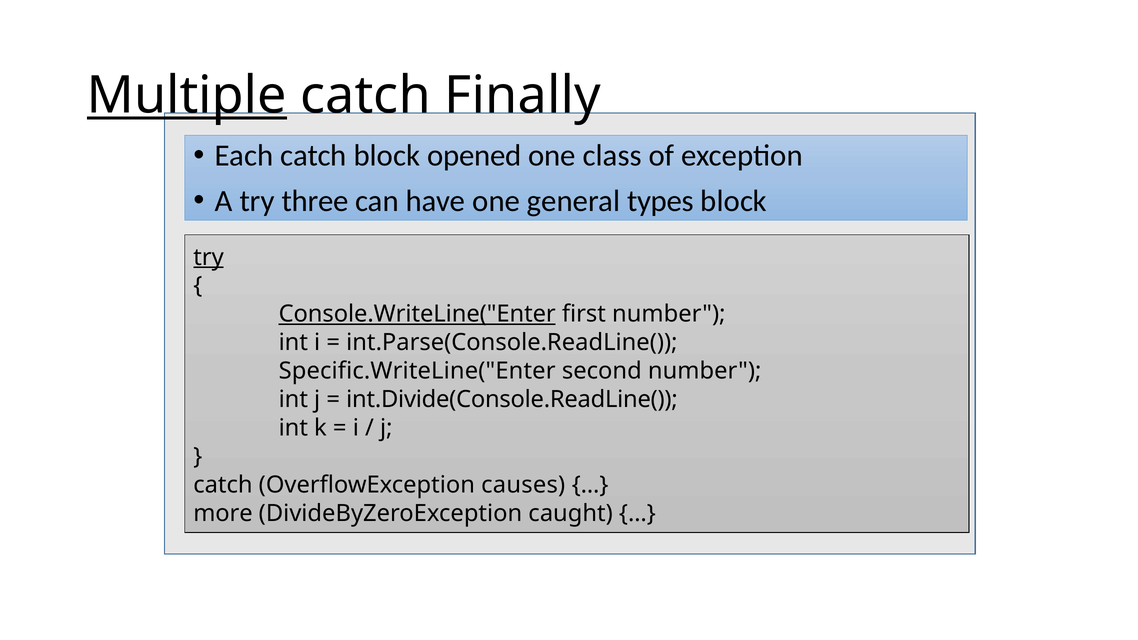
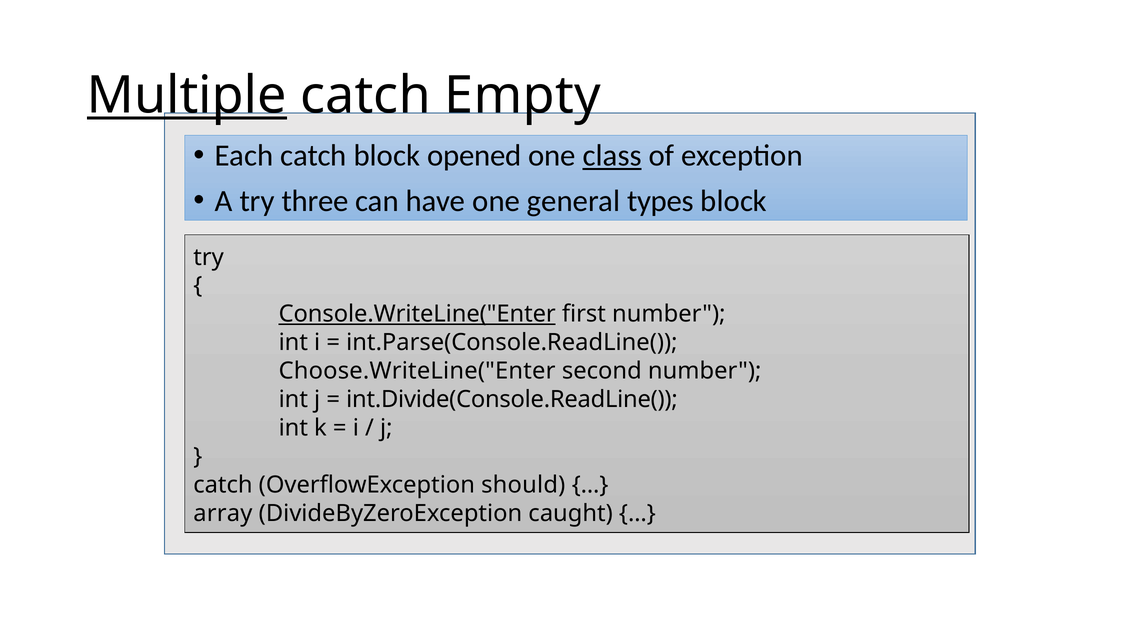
Finally: Finally -> Empty (523, 96)
class underline: none -> present (612, 156)
try underline: present -> none (209, 257)
Specific.WriteLine("Enter: Specific.WriteLine("Enter -> Choose.WriteLine("Enter (417, 371)
causes: causes -> should (523, 485)
more: more -> array (223, 513)
